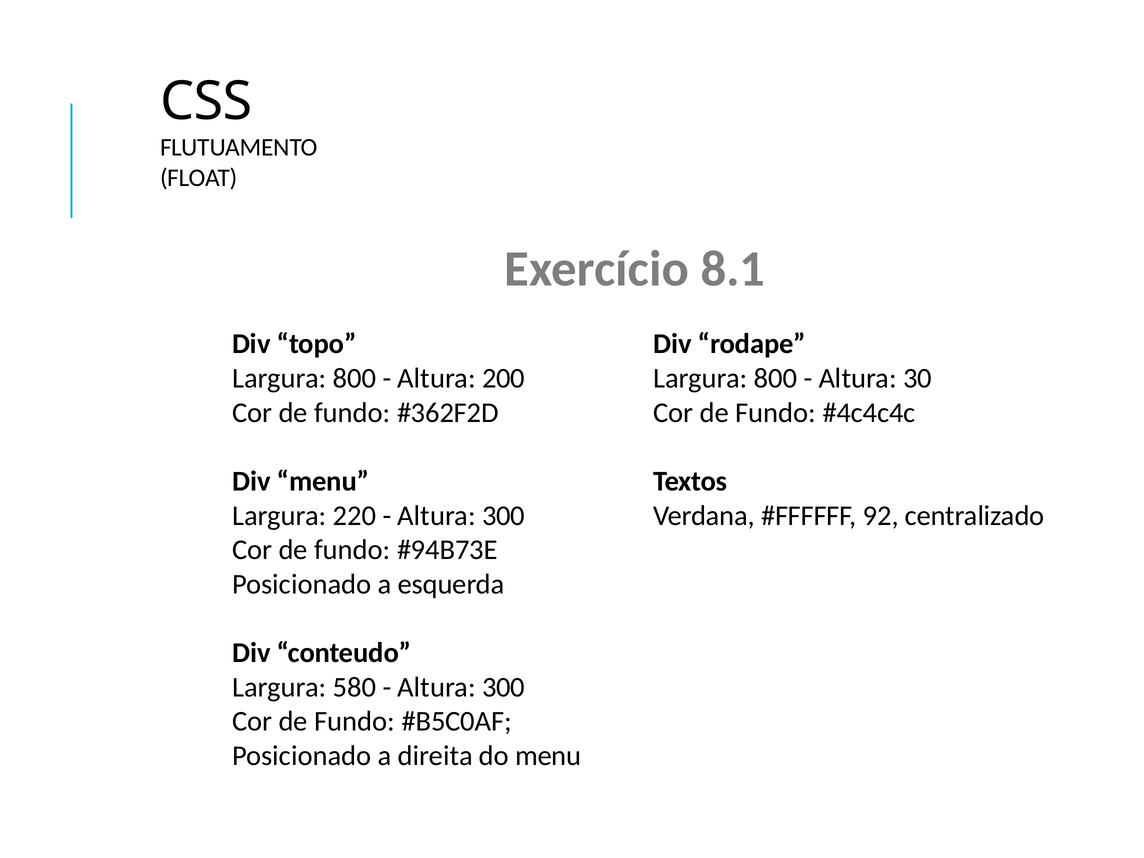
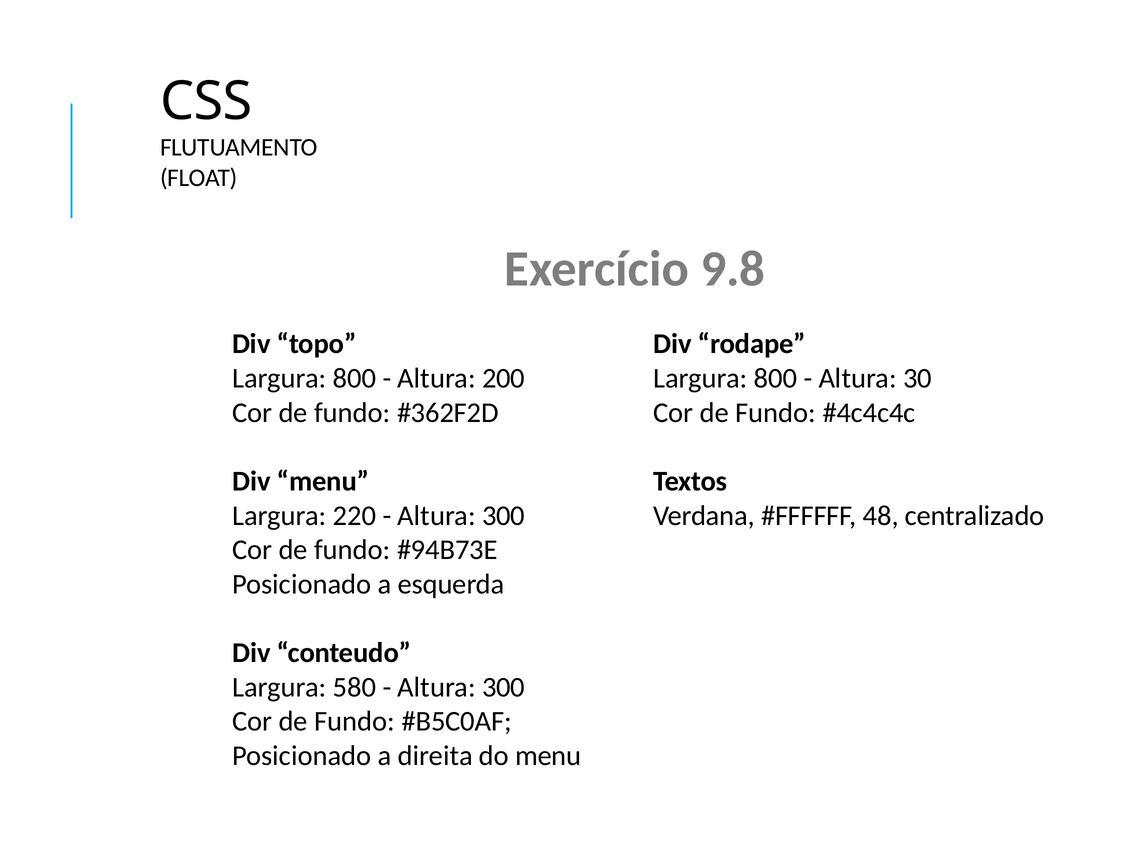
8.1: 8.1 -> 9.8 (733, 269)
92: 92 -> 48 (881, 516)
